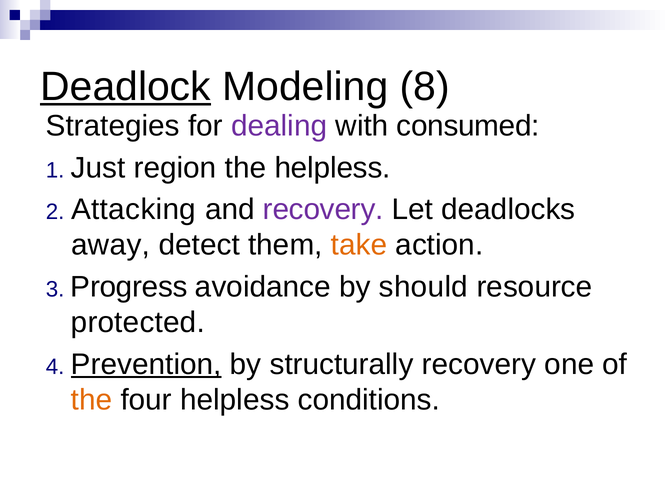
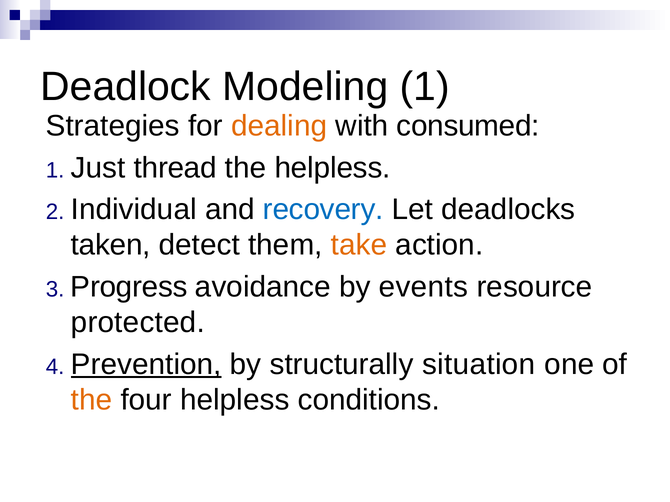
Deadlock underline: present -> none (126, 87)
Modeling 8: 8 -> 1 (425, 87)
dealing colour: purple -> orange (279, 126)
region: region -> thread (175, 168)
Attacking: Attacking -> Individual (134, 210)
recovery colour: purple -> blue (323, 210)
away: away -> taken (111, 245)
should: should -> events (423, 287)
structurally recovery: recovery -> situation (479, 365)
